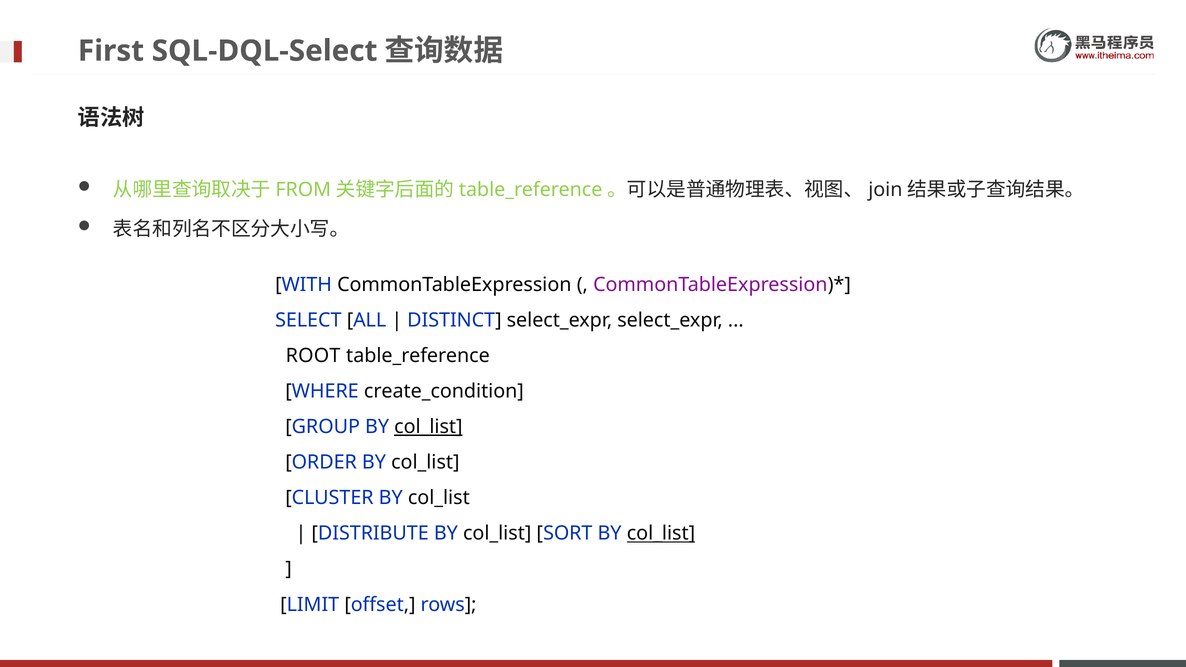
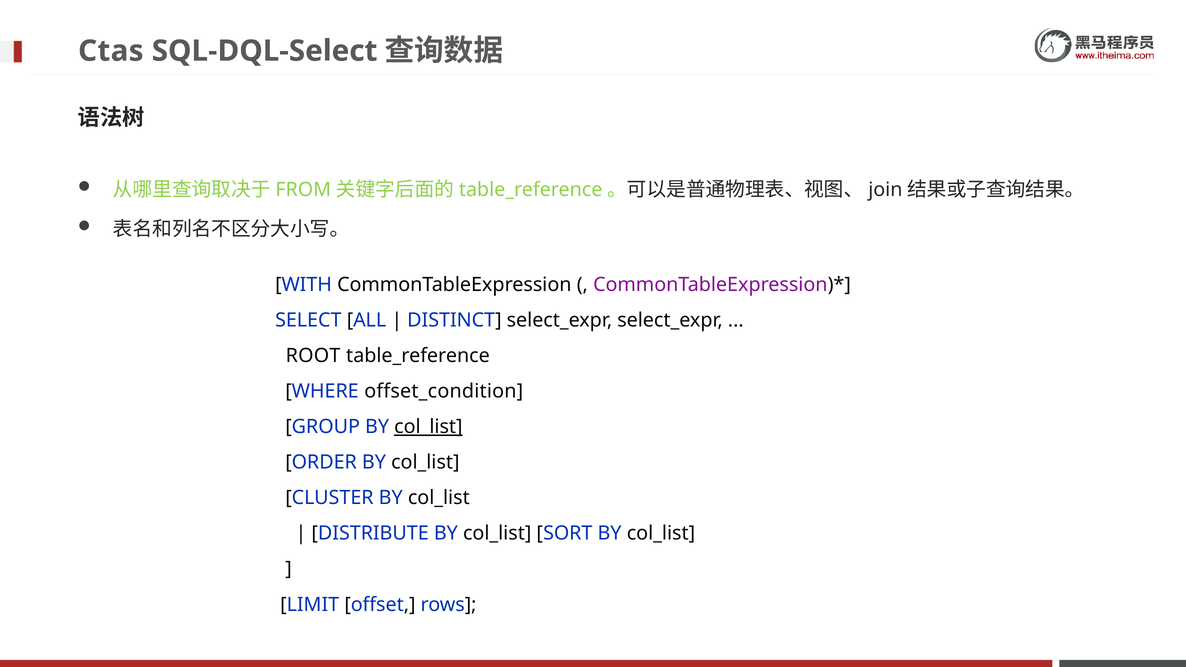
First: First -> Ctas (111, 51)
create_condition: create_condition -> offset_condition (444, 391)
col_list underline: present -> none (661, 534)
